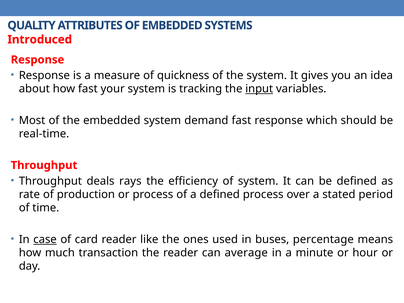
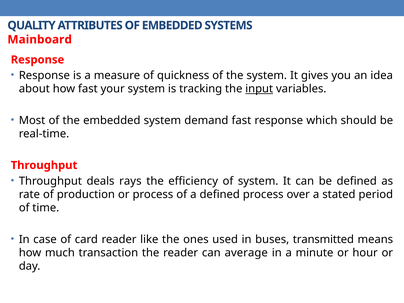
Introduced: Introduced -> Mainboard (40, 40)
case underline: present -> none (45, 239)
percentage: percentage -> transmitted (323, 239)
